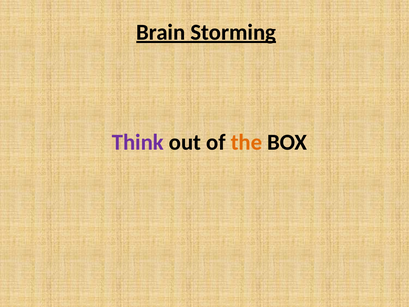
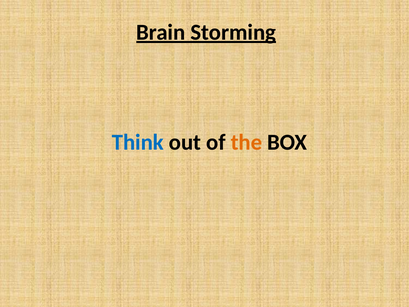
Think colour: purple -> blue (138, 142)
